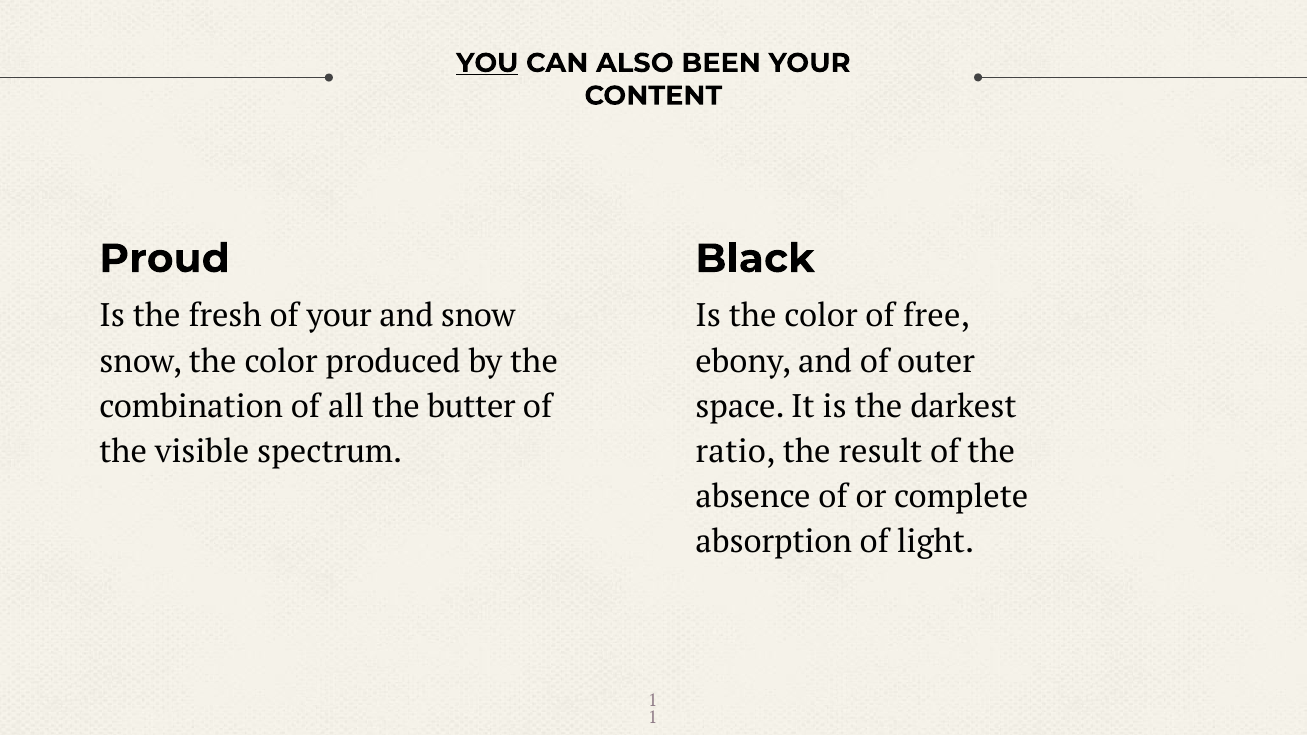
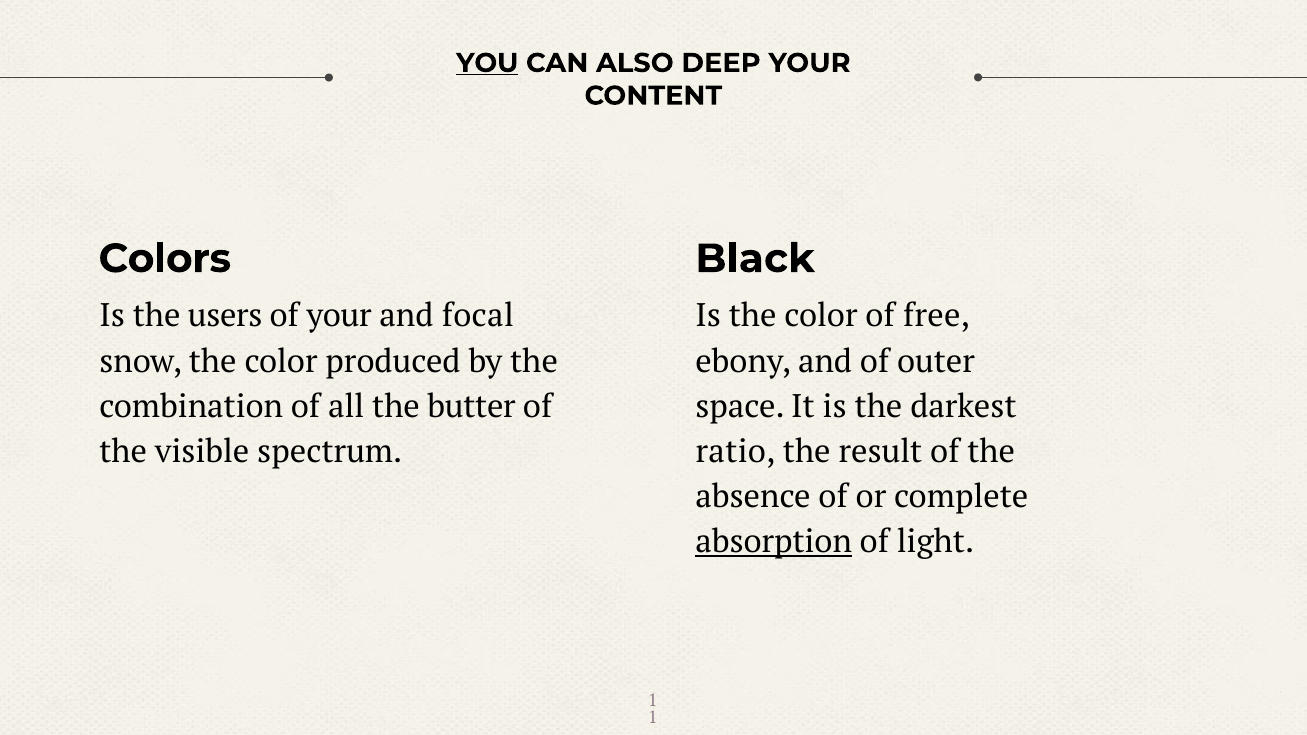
BEEN: BEEN -> DEEP (721, 63)
Proud: Proud -> Colors (165, 259)
fresh: fresh -> users (225, 316)
and snow: snow -> focal (478, 316)
absorption underline: none -> present (774, 542)
